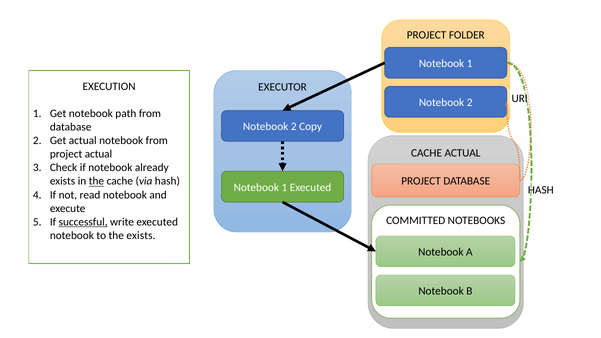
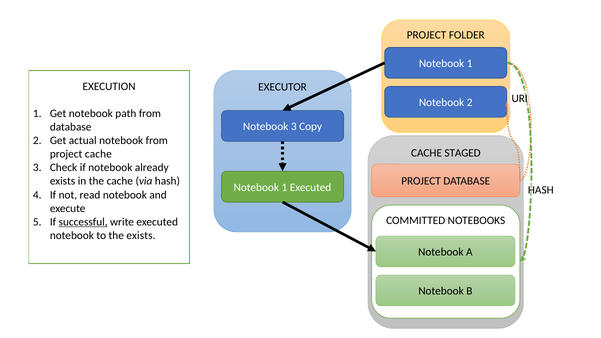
2: 2 -> 3 (294, 127)
CACHE ACTUAL: ACTUAL -> STAGED (463, 153)
project actual: actual -> cache (98, 154)
the underline: present -> none (96, 181)
